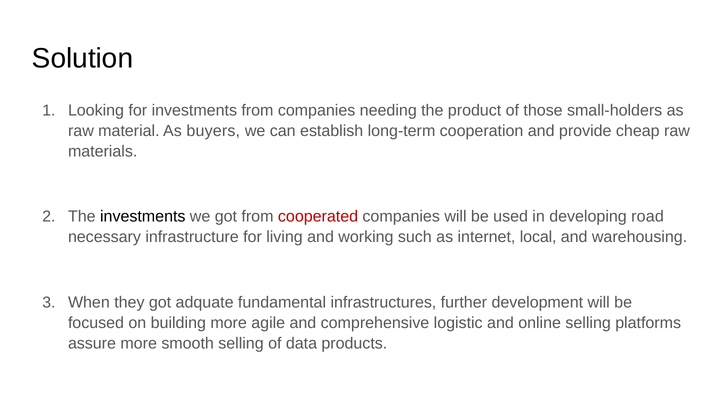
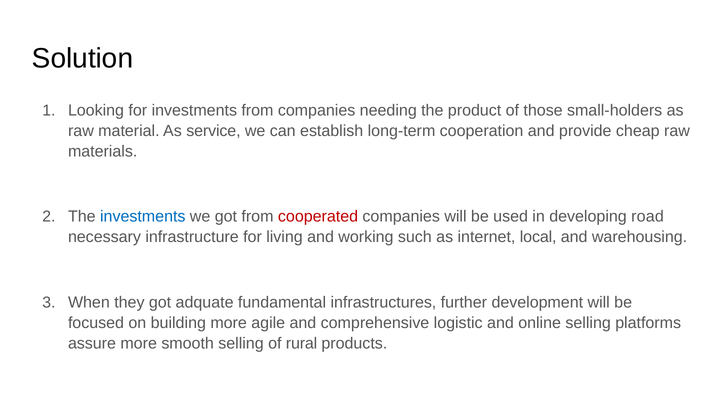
buyers: buyers -> service (213, 131)
investments colour: black -> blue (143, 216)
data: data -> rural (302, 343)
